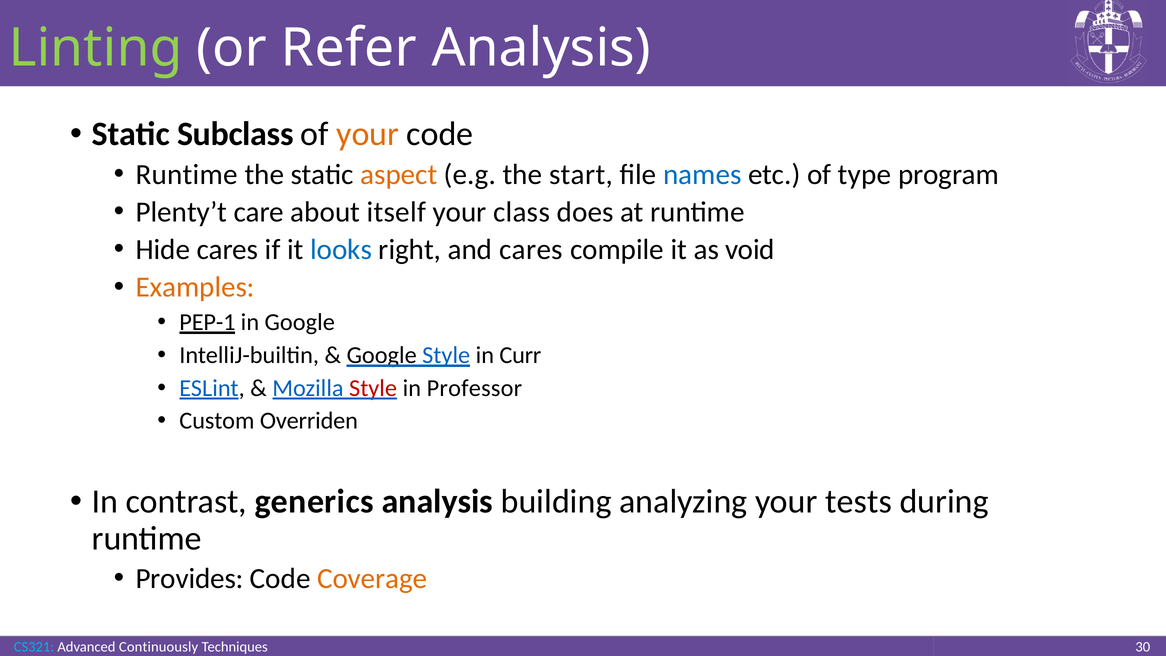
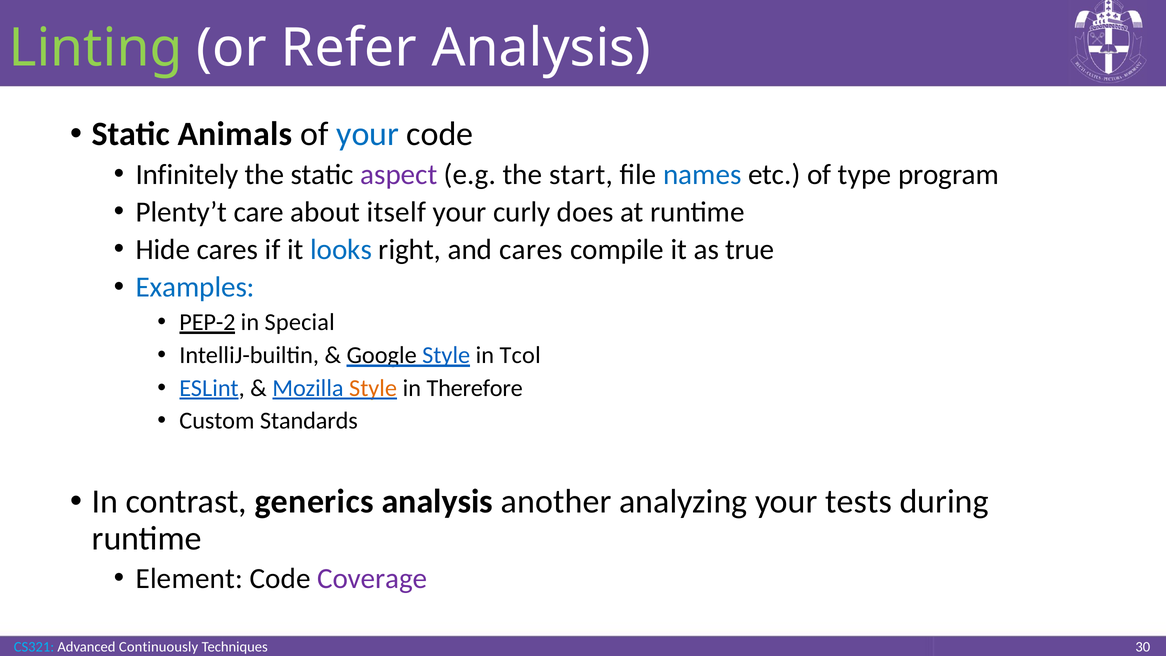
Subclass: Subclass -> Animals (235, 134)
your colour: orange -> blue (368, 134)
Runtime: Runtime -> Infinitely (187, 174)
aspect colour: orange -> purple (399, 174)
class: class -> curly (522, 212)
void: void -> true (750, 249)
Examples colour: orange -> blue (195, 287)
PEP-1: PEP-1 -> PEP-2 (207, 322)
in Google: Google -> Special (300, 322)
Curr: Curr -> Tcol (520, 355)
Style colour: red -> orange (373, 388)
Professor: Professor -> Therefore (475, 388)
Overriden: Overriden -> Standards (309, 421)
building: building -> another (556, 502)
Provides: Provides -> Element (189, 578)
Coverage colour: orange -> purple (372, 578)
